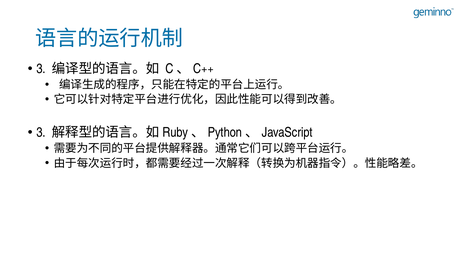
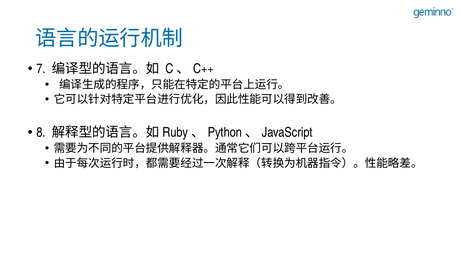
3: 3 -> 7 (41, 69)
3: 3 -> 8 (41, 133)
